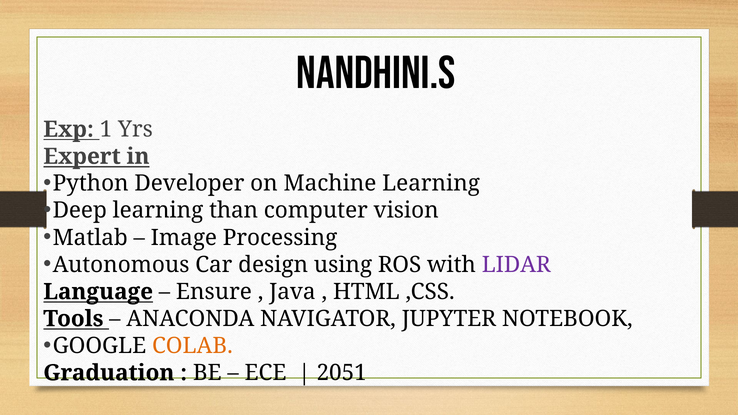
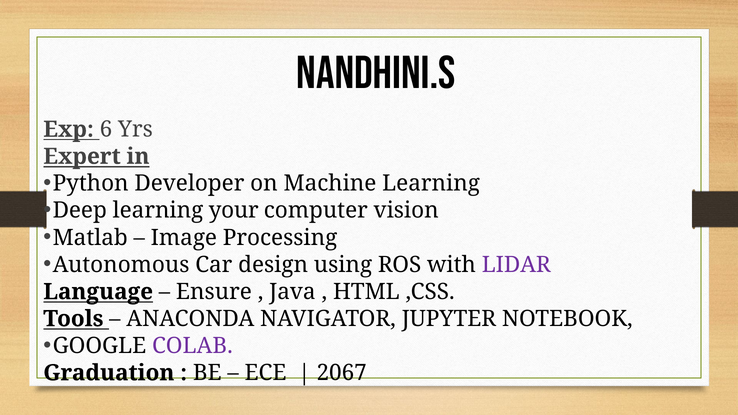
1: 1 -> 6 (106, 129)
than: than -> your (234, 211)
COLAB colour: orange -> purple (192, 346)
2051: 2051 -> 2067 (342, 373)
